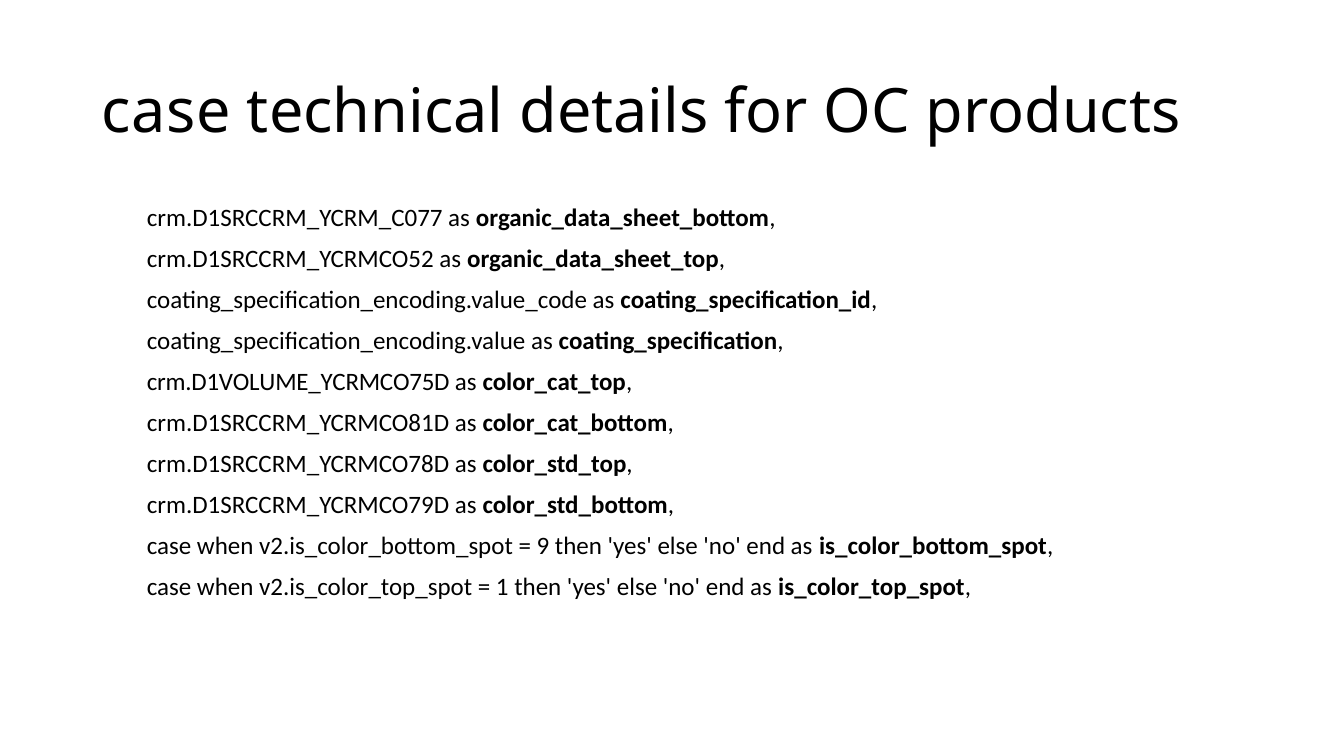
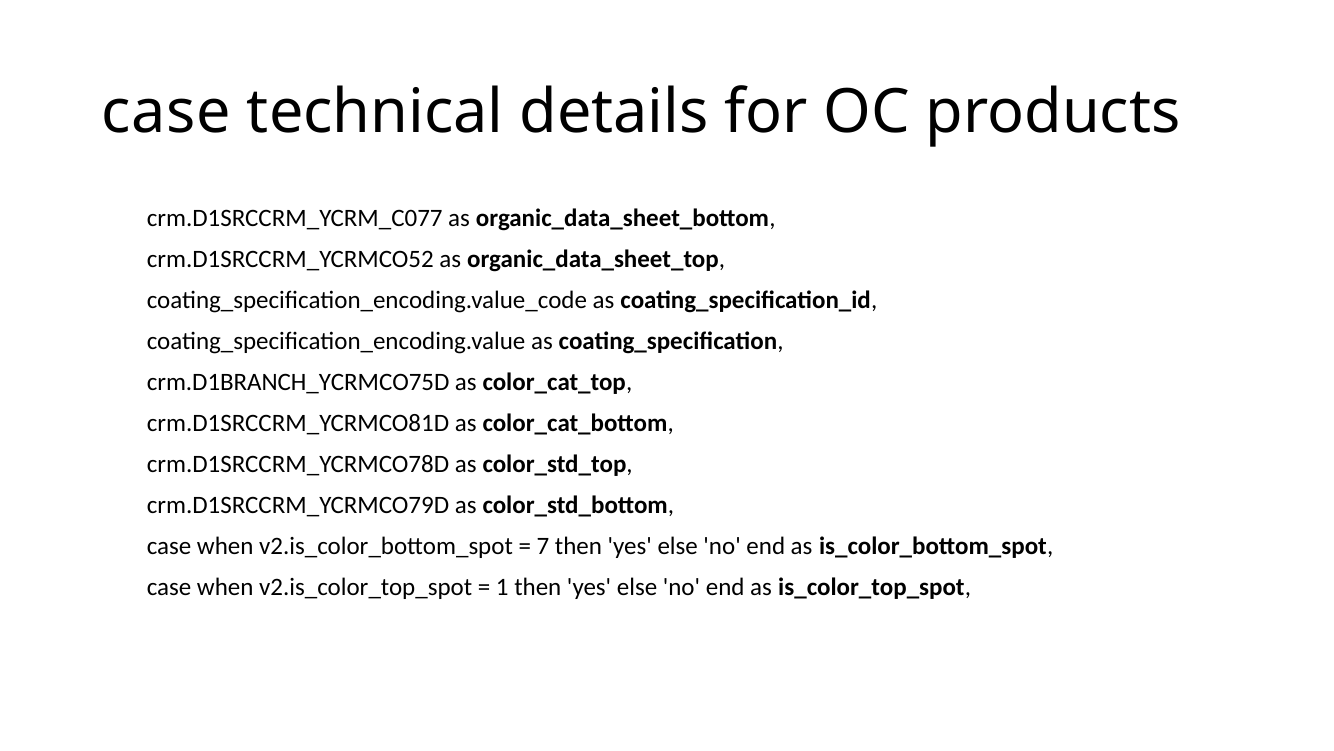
crm.D1VOLUME_YCRMCO75D: crm.D1VOLUME_YCRMCO75D -> crm.D1BRANCH_YCRMCO75D (298, 382)
9: 9 -> 7 (543, 546)
